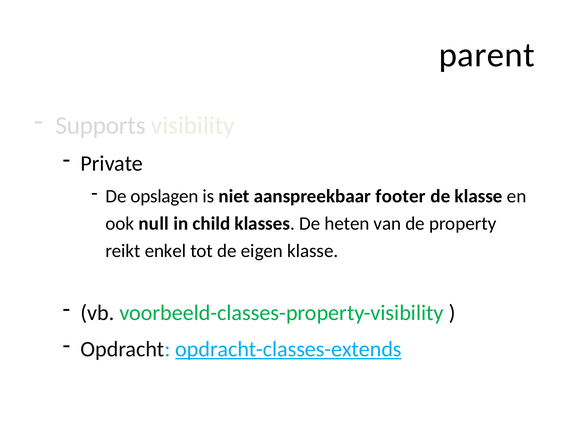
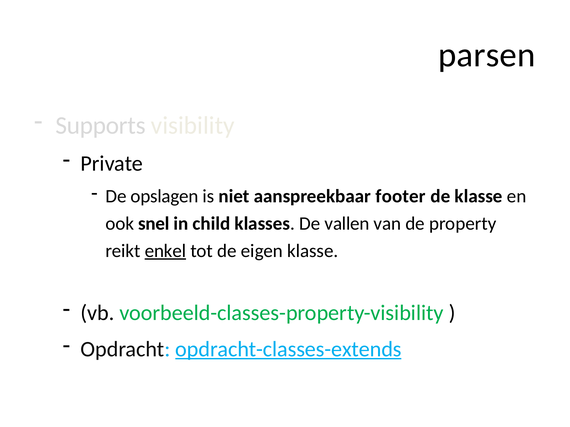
parent: parent -> parsen (487, 55)
null: null -> snel (154, 224)
heten: heten -> vallen (347, 224)
enkel underline: none -> present (165, 251)
